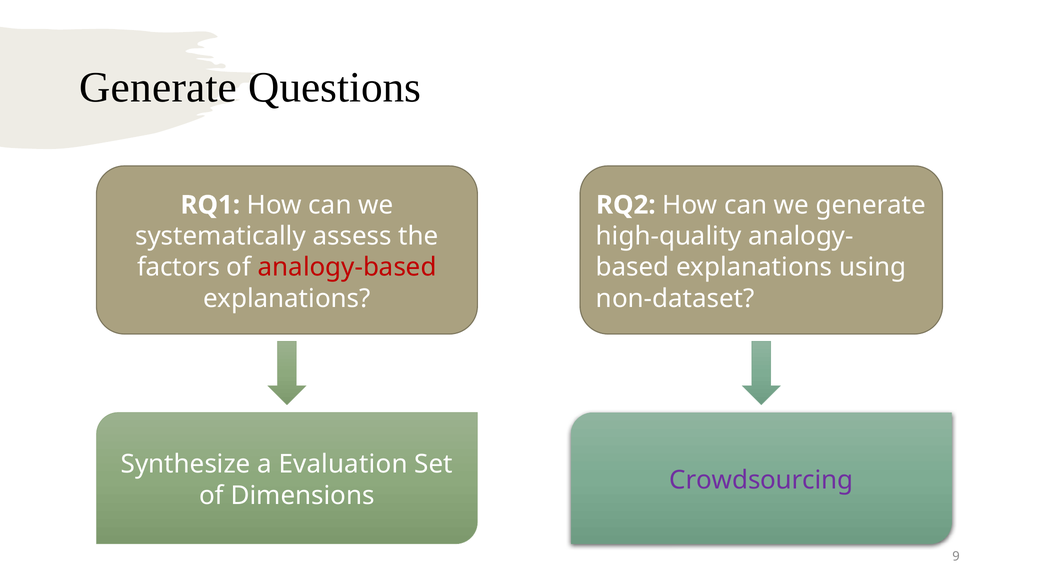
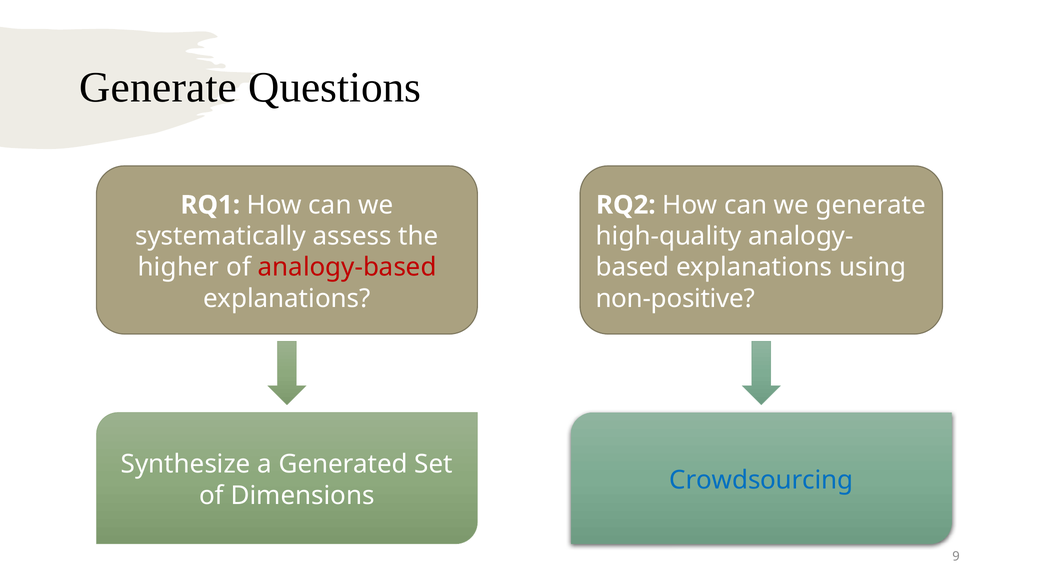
factors: factors -> higher (178, 268)
non-dataset: non-dataset -> non-positive (675, 299)
Evaluation: Evaluation -> Generated (343, 465)
Crowdsourcing colour: purple -> blue (761, 480)
